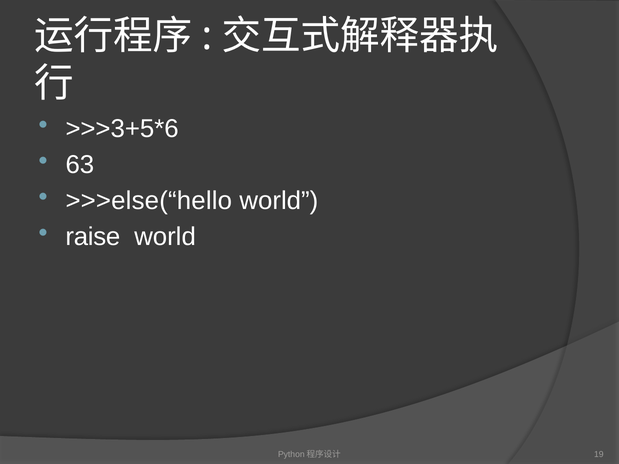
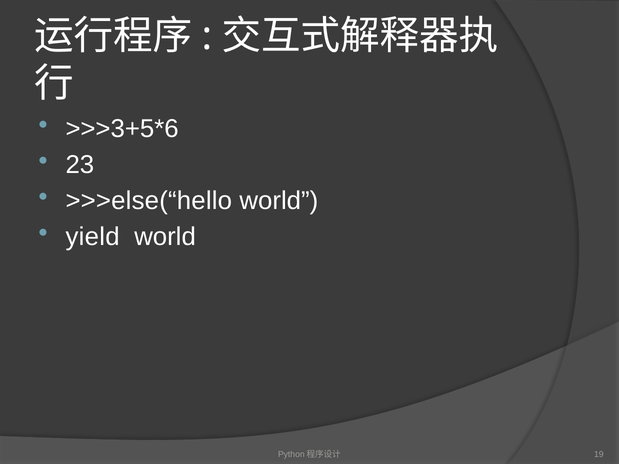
63: 63 -> 23 (80, 165)
raise: raise -> yield (93, 237)
